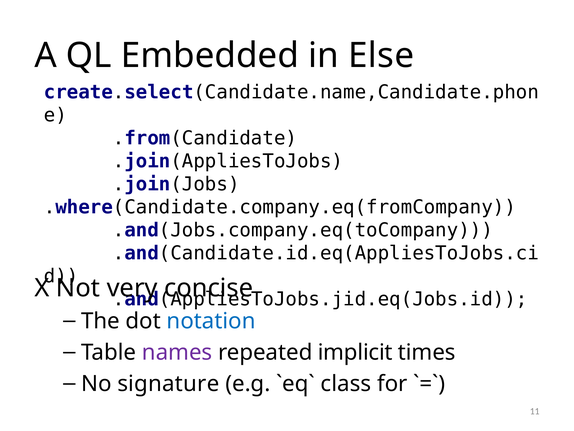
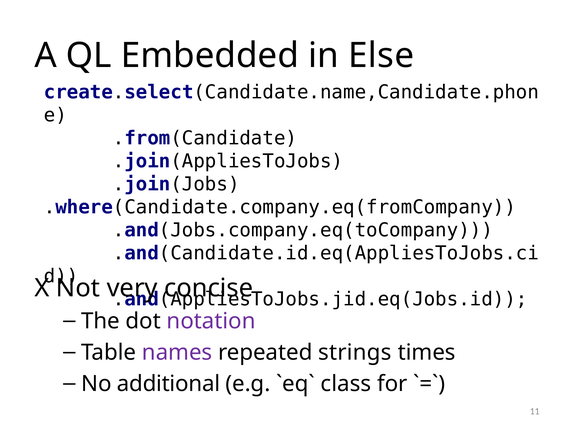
notation colour: blue -> purple (211, 321)
implicit: implicit -> strings (355, 352)
signature: signature -> additional (169, 383)
